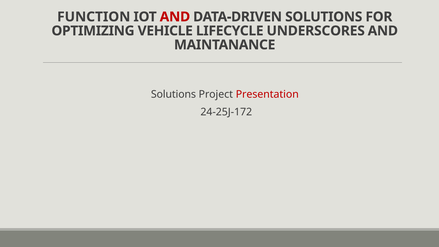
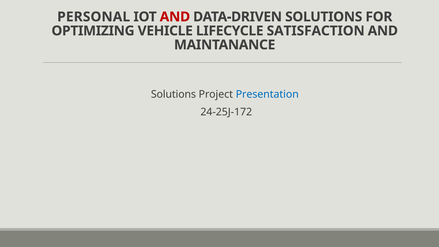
FUNCTION: FUNCTION -> PERSONAL (94, 17)
UNDERSCORES: UNDERSCORES -> SATISFACTION (316, 31)
Presentation colour: red -> blue (267, 94)
